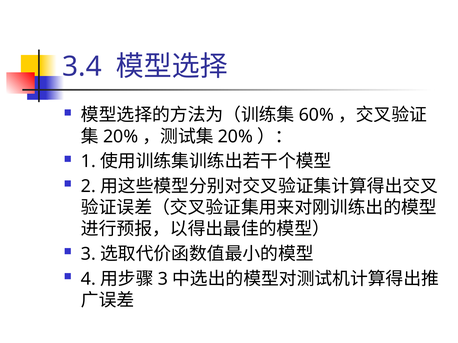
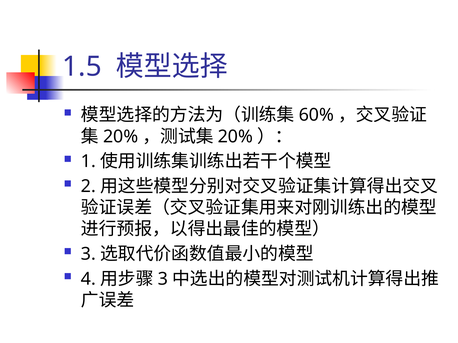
3.4: 3.4 -> 1.5 (82, 67)
